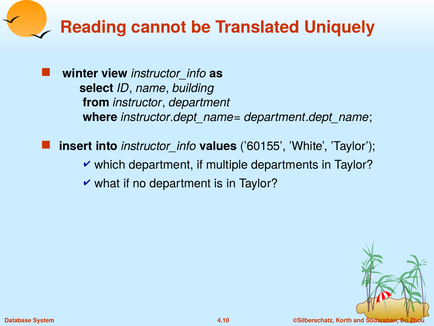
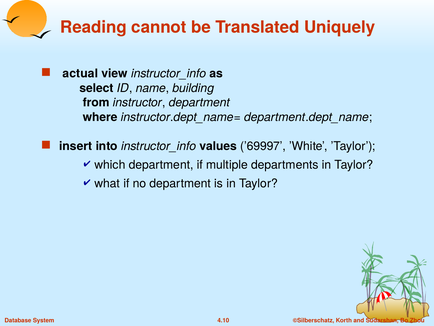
winter: winter -> actual (80, 73)
’60155: ’60155 -> ’69997 (263, 146)
